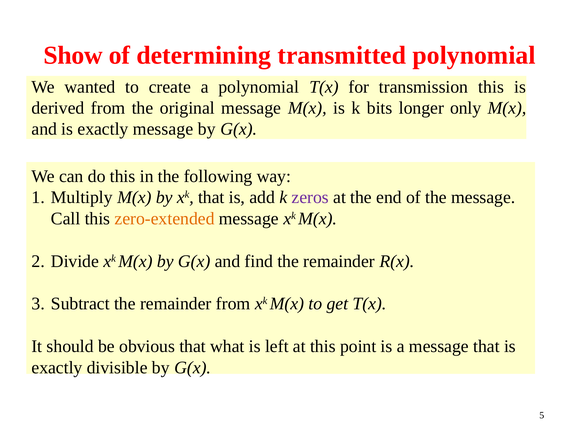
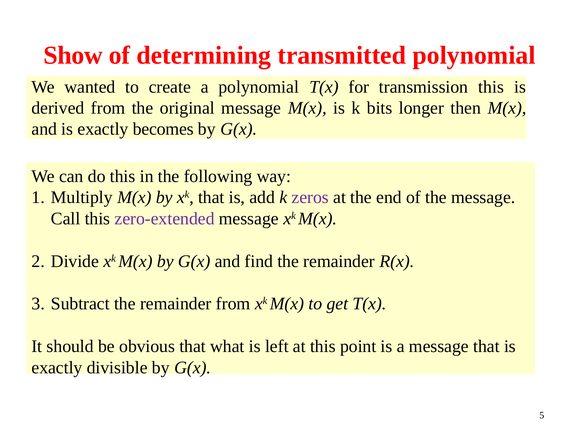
only: only -> then (466, 108)
exactly message: message -> becomes (163, 129)
zero-extended colour: orange -> purple (165, 218)
